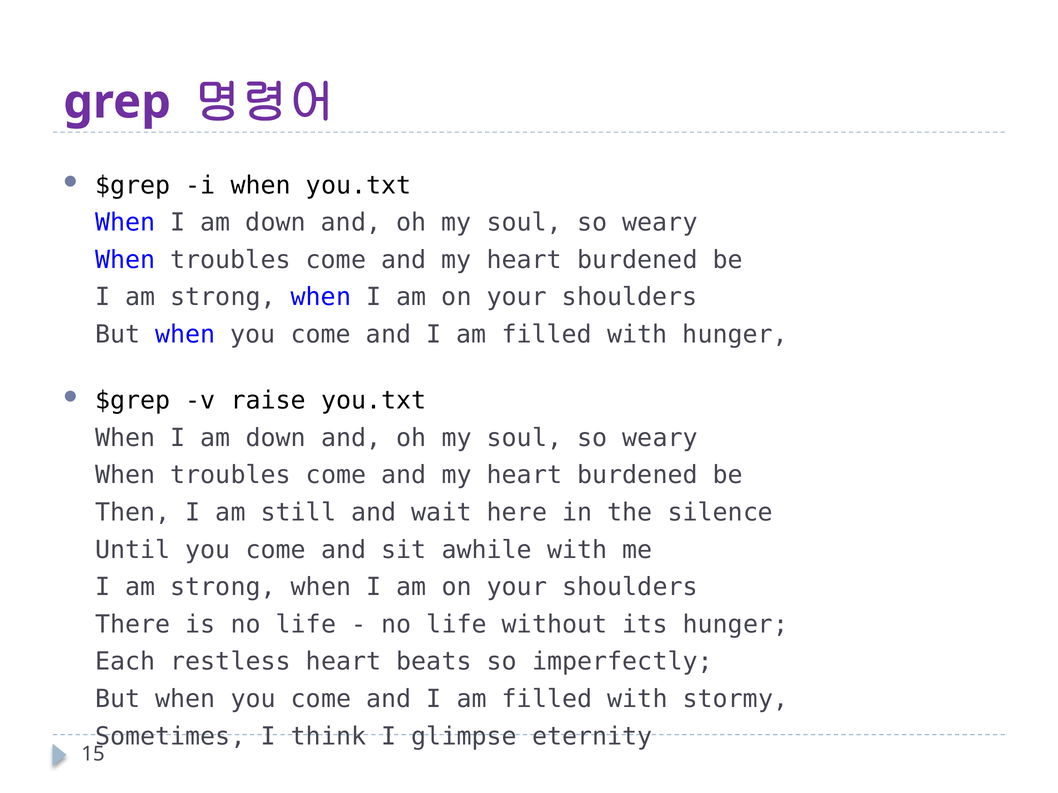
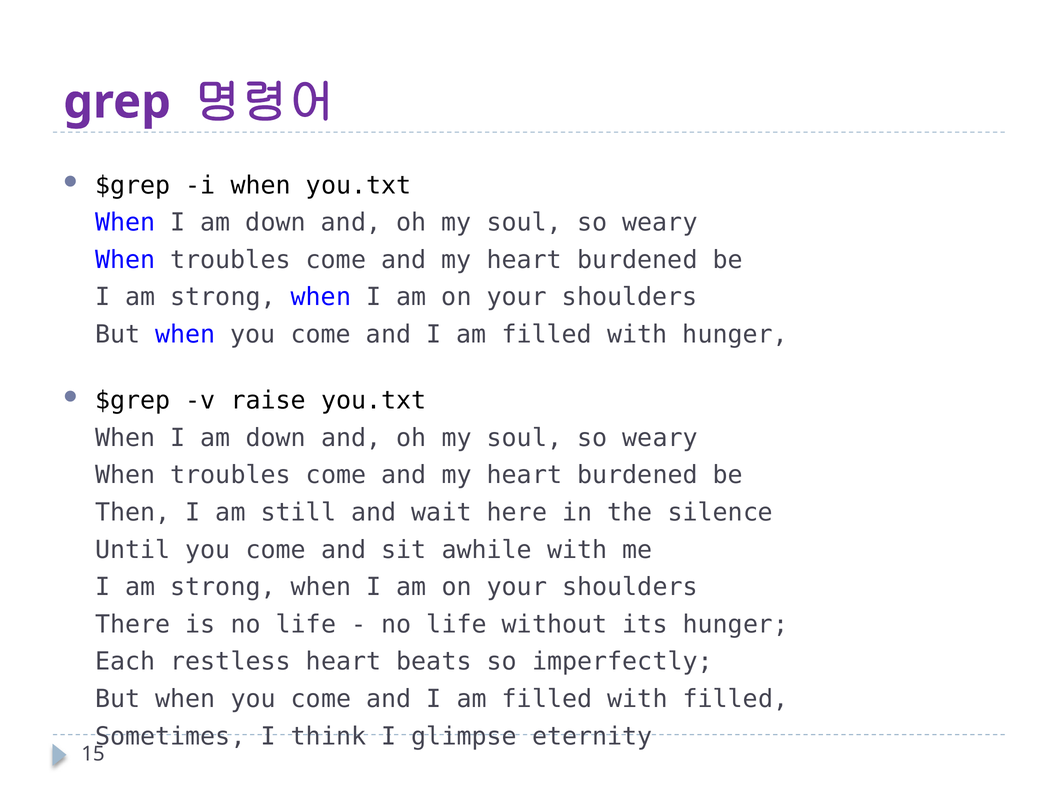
with stormy: stormy -> filled (735, 699)
